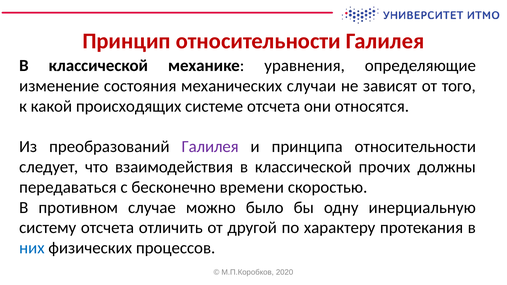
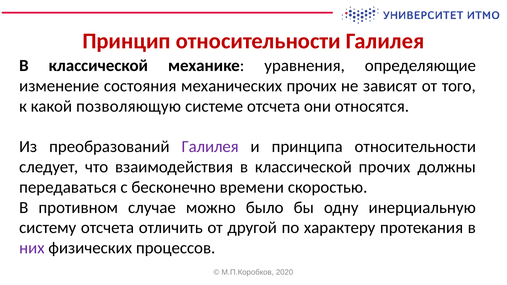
механических случаи: случаи -> прочих (312, 86)
происходящих: происходящих -> позволяющую (129, 106)
них colour: blue -> purple (32, 248)
